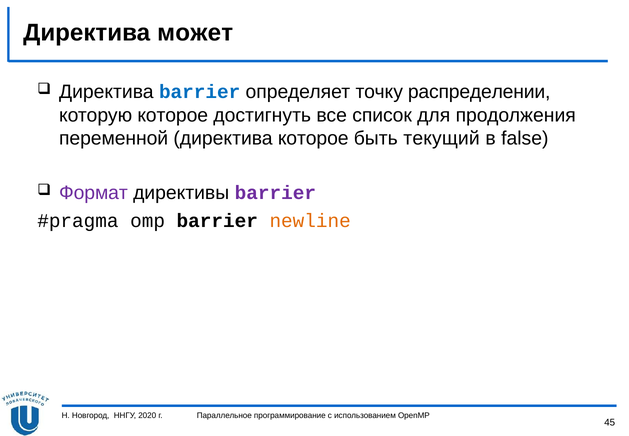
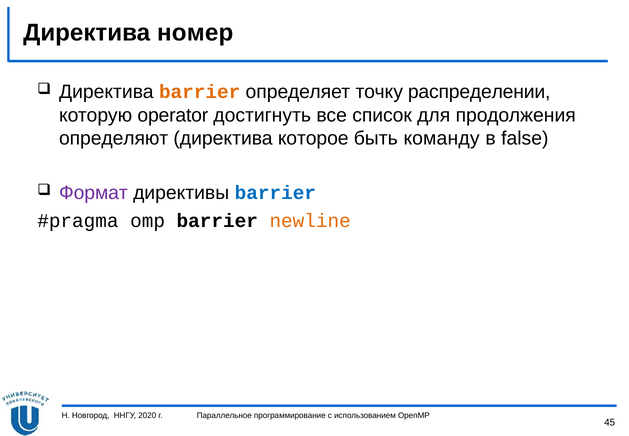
может: может -> номер (195, 33)
barrier colour: blue -> orange (200, 92)
которую которое: которое -> operator (173, 115)
переменной: переменной -> определяют (114, 138)
текущий: текущий -> команду (442, 138)
barrier colour: purple -> blue (275, 193)
